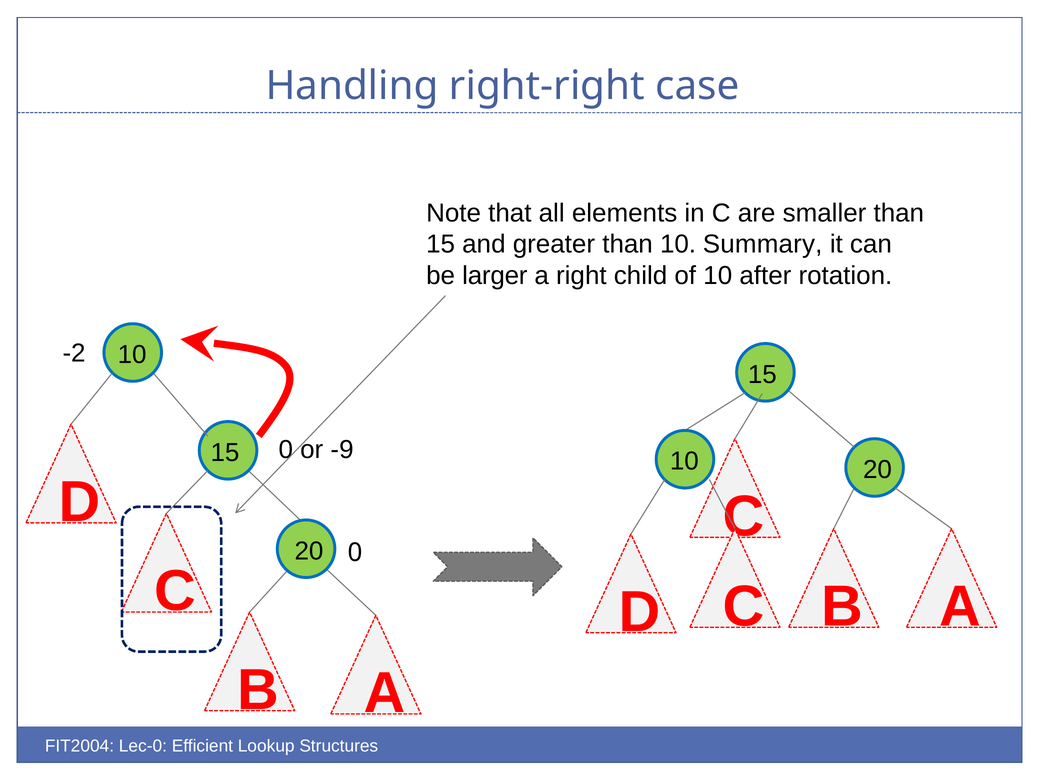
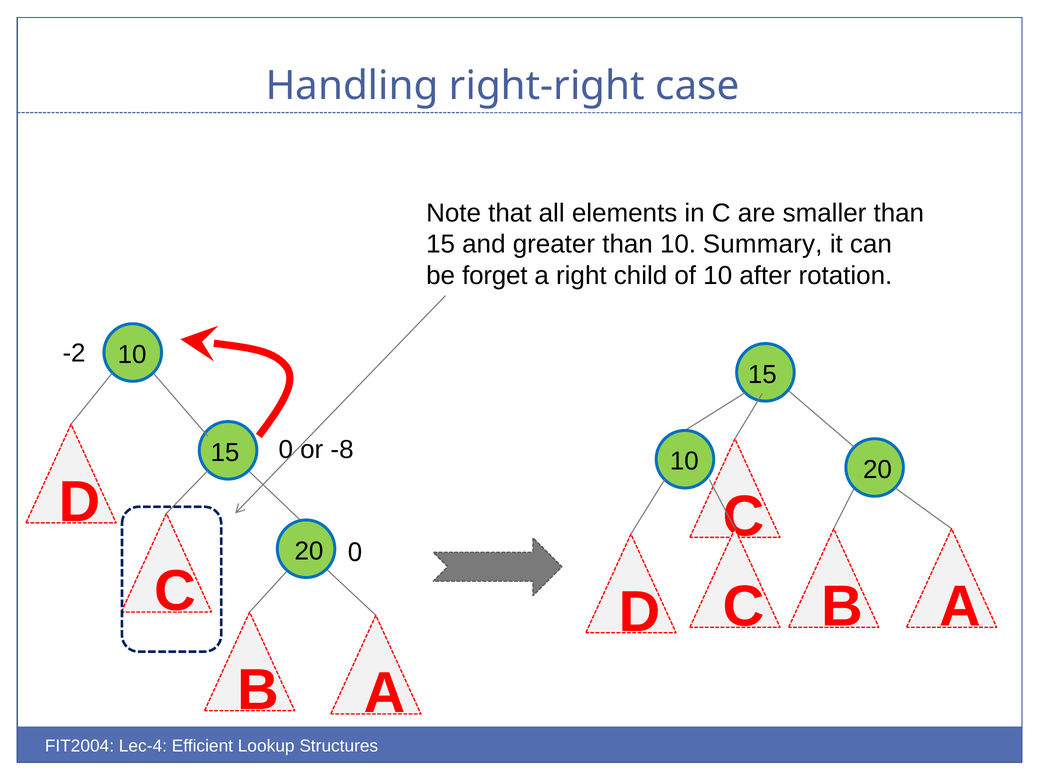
larger: larger -> forget (495, 276)
-9: -9 -> -8 (342, 449)
Lec-0: Lec-0 -> Lec-4 (143, 746)
